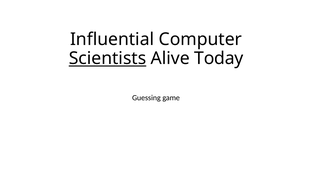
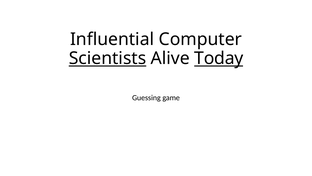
Today underline: none -> present (219, 58)
